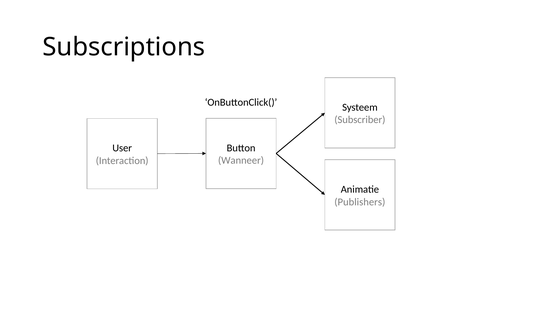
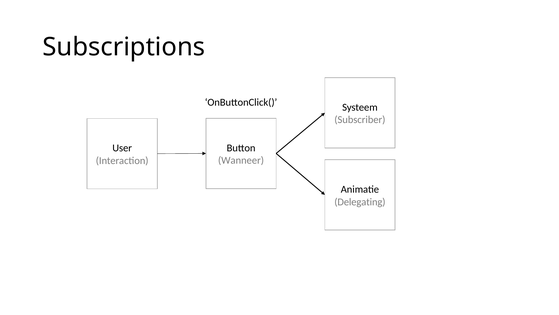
Publishers: Publishers -> Delegating (360, 202)
